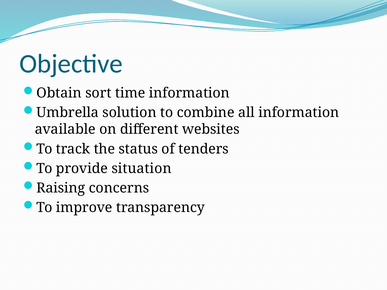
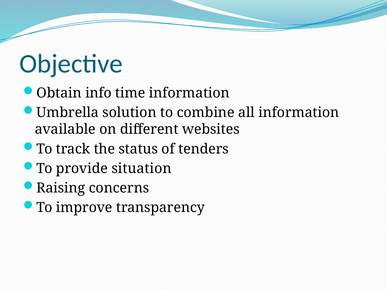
sort: sort -> info (98, 93)
